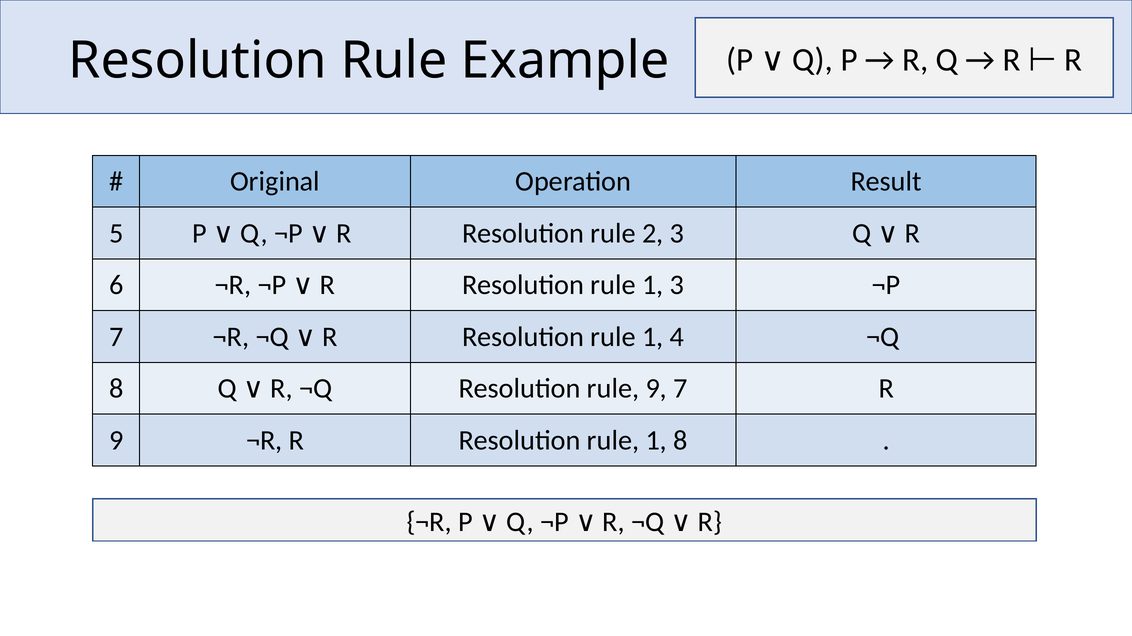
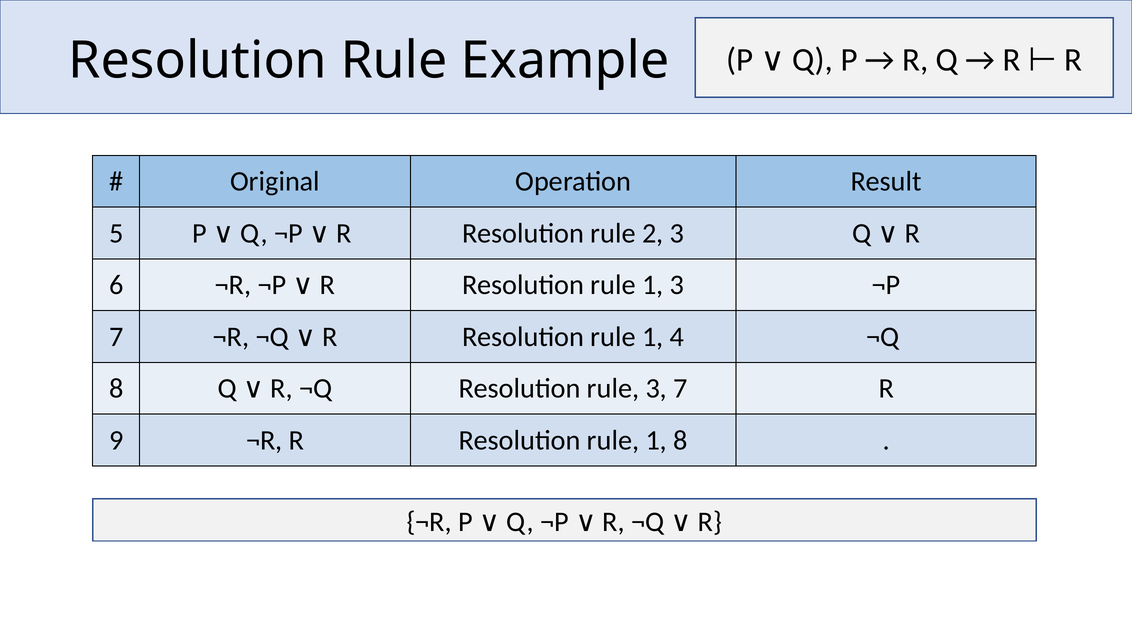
rule 9: 9 -> 3 (656, 389)
